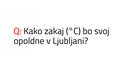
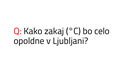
svoj: svoj -> celo (102, 31)
